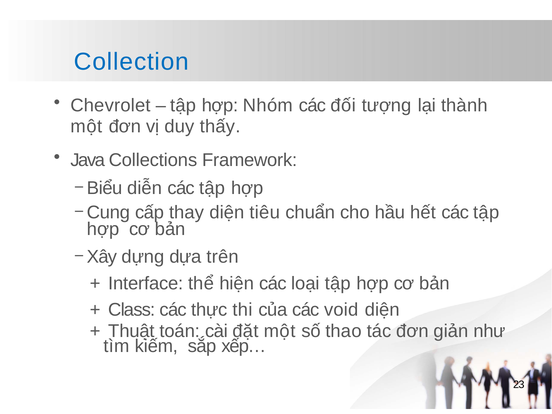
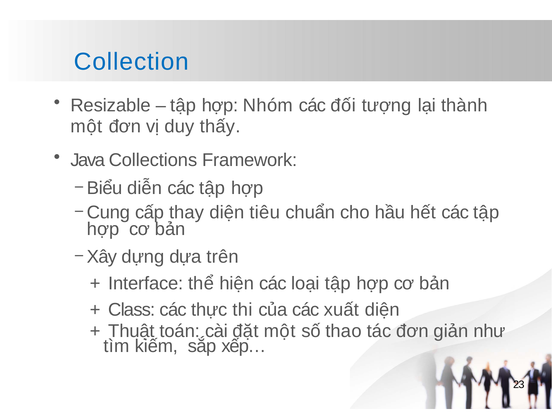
Chevrolet: Chevrolet -> Resizable (111, 105)
void: void -> xuất (341, 310)
